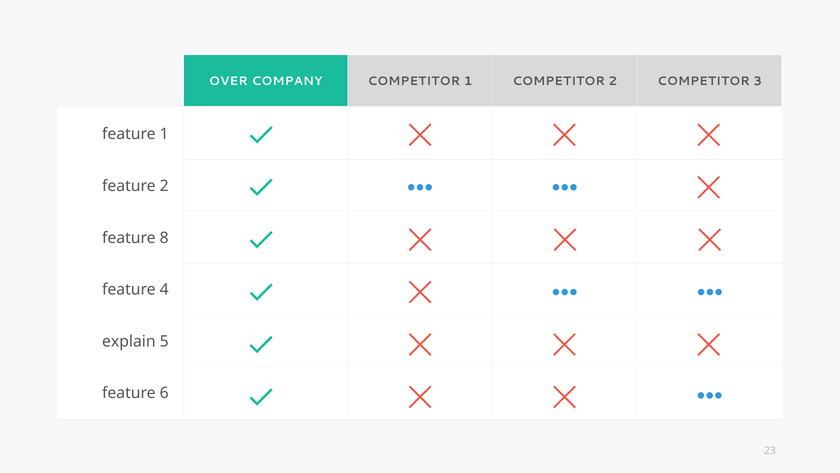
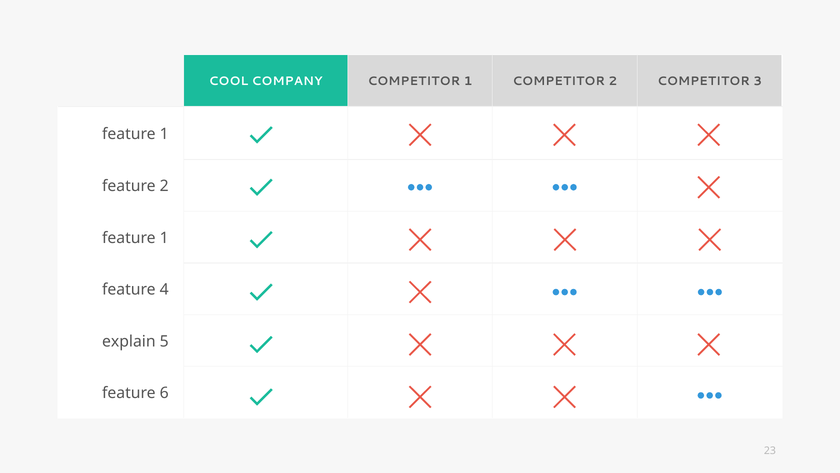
OVER: OVER -> COOL (228, 81)
8: 8 -> 1 (164, 238)
